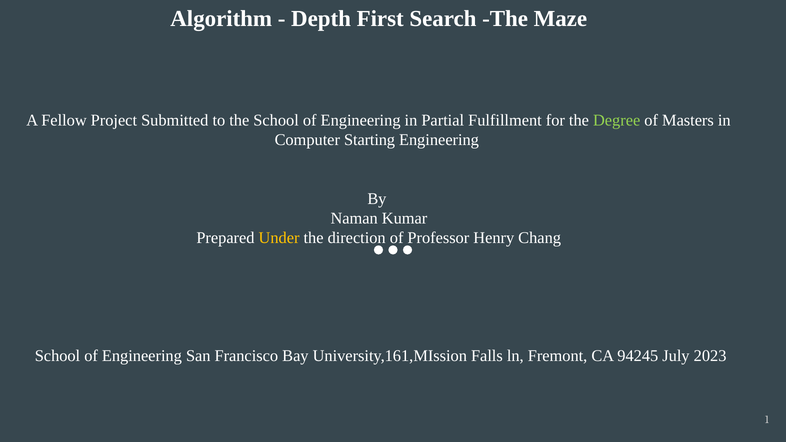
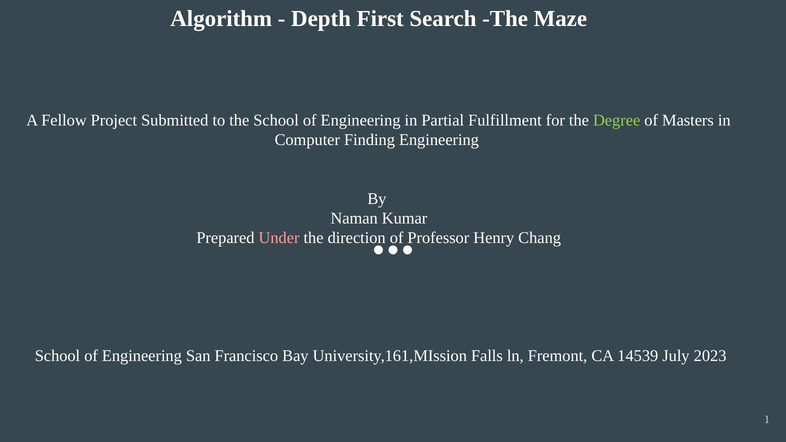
Starting: Starting -> Finding (370, 140)
Under colour: yellow -> pink (279, 238)
94245: 94245 -> 14539 (638, 356)
